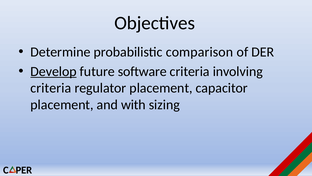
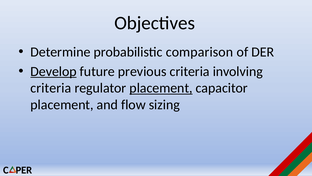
software: software -> previous (142, 71)
placement underline: none -> present (161, 88)
with: with -> flow (133, 105)
